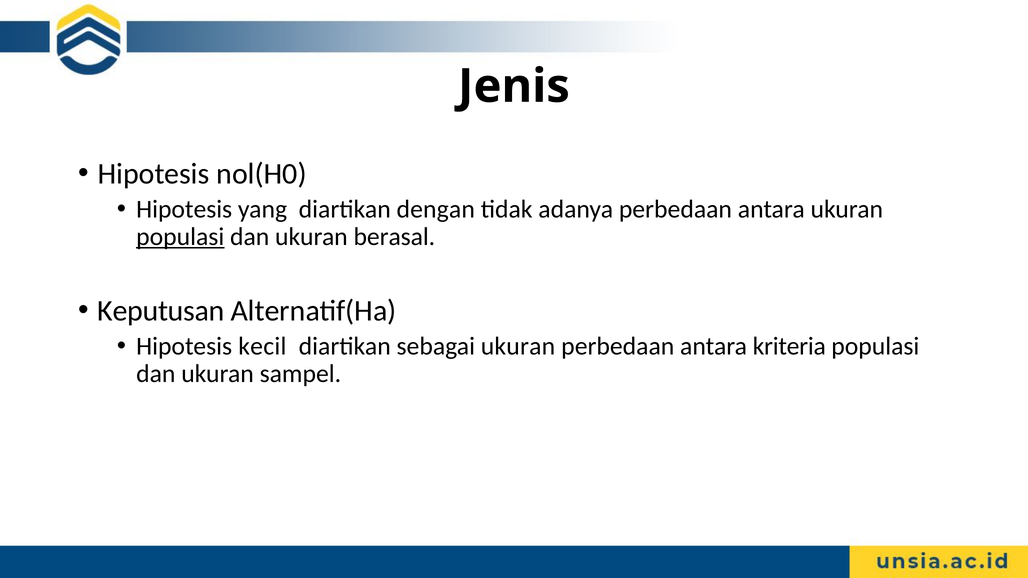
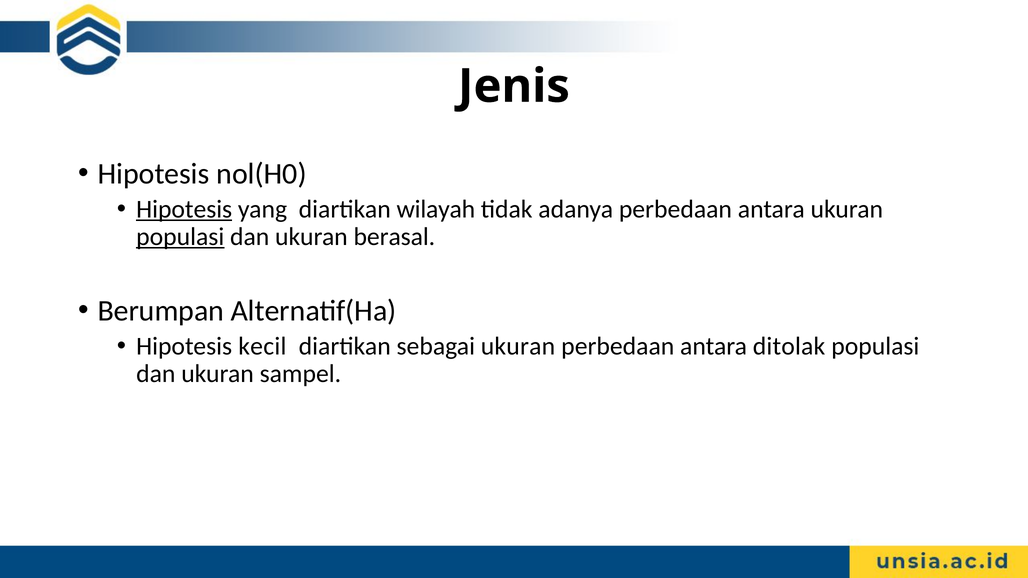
Hipotesis underline: none -> present (184, 209)
dengan: dengan -> wilayah (436, 209)
Keputusan: Keputusan -> Berumpan (161, 311)
kriteria: kriteria -> ditolak (789, 346)
